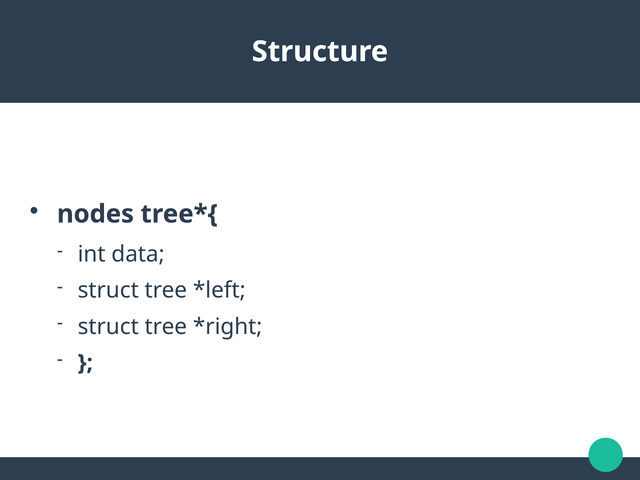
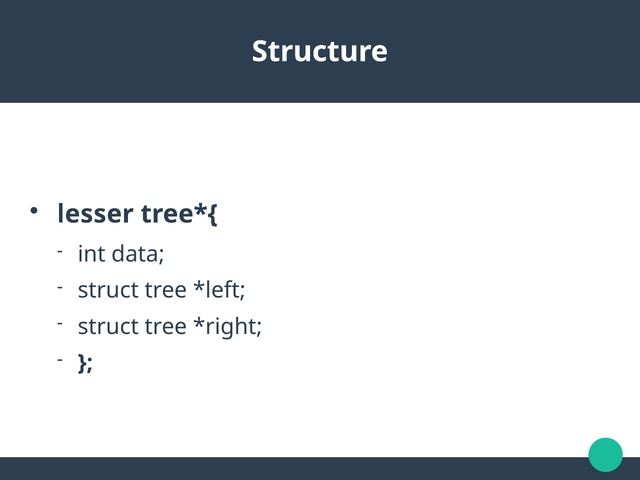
nodes: nodes -> lesser (95, 214)
